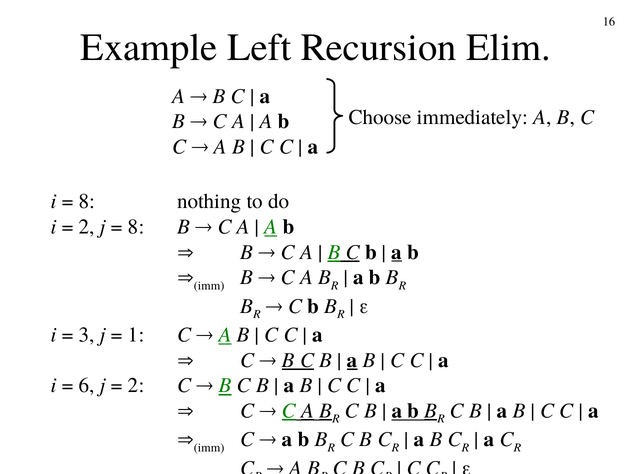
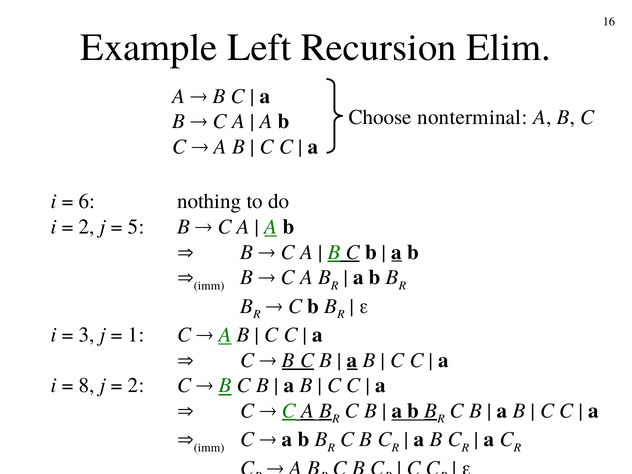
immediately: immediately -> nonterminal (472, 117)
8: 8 -> 6 (87, 202)
8: 8 -> 5 (136, 227)
6: 6 -> 8 (87, 385)
